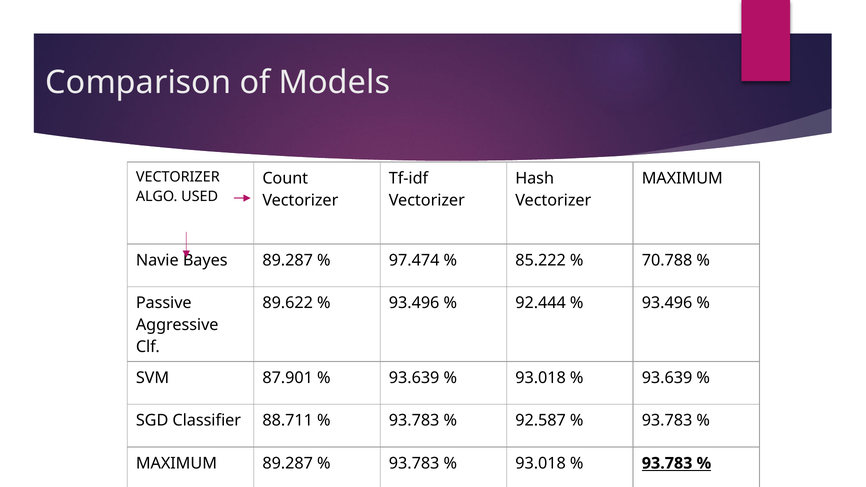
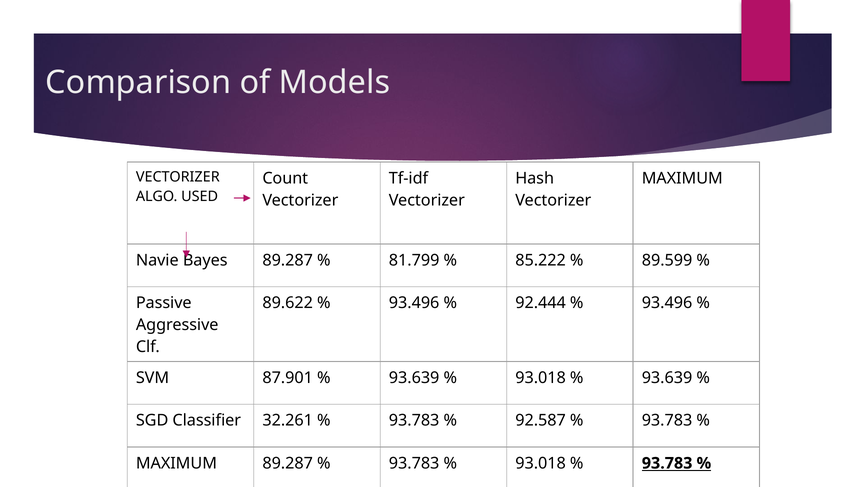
97.474: 97.474 -> 81.799 (414, 260)
70.788: 70.788 -> 89.599 (667, 260)
88.711: 88.711 -> 32.261 (288, 421)
